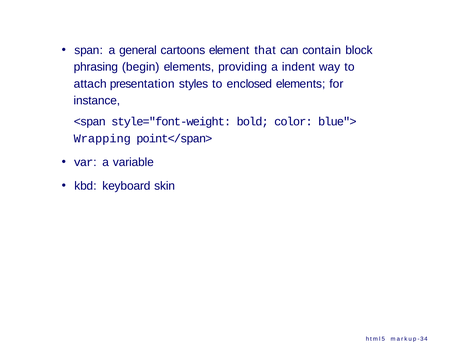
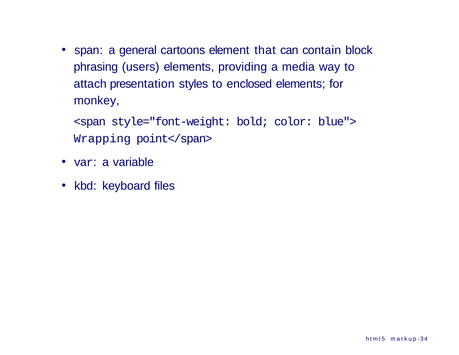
begin: begin -> users (141, 67)
indent: indent -> media (298, 67)
instance: instance -> monkey (97, 101)
skin: skin -> files (165, 186)
